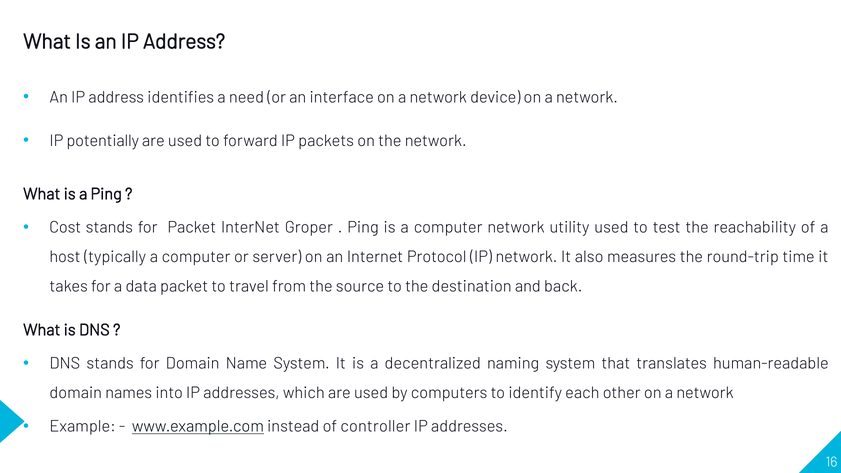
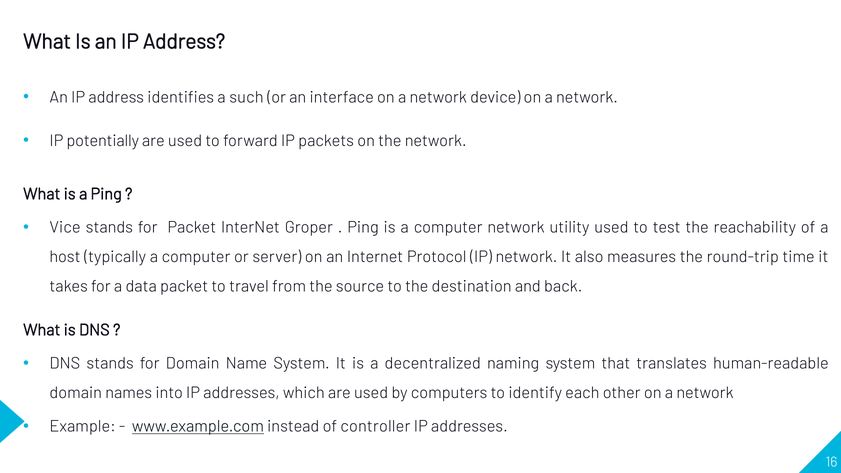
need: need -> such (246, 97)
Cost: Cost -> Vice (65, 228)
